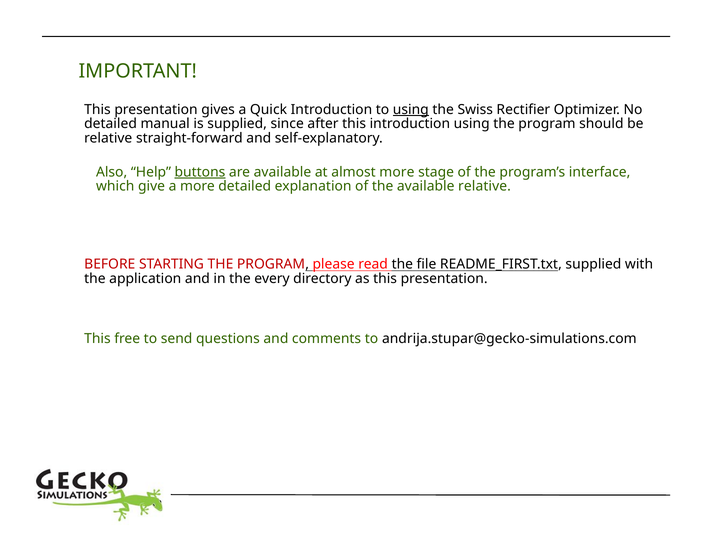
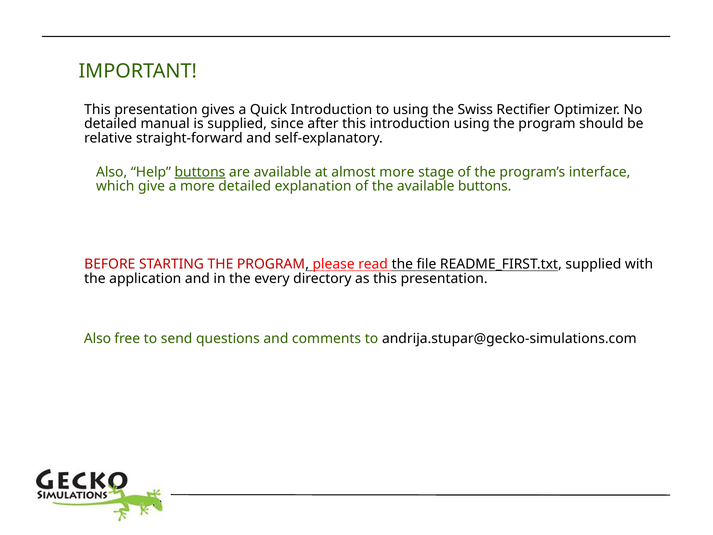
using underline: present -> none (411, 110)
available relative: relative -> buttons (485, 186)
This: This -> Also (97, 338)
